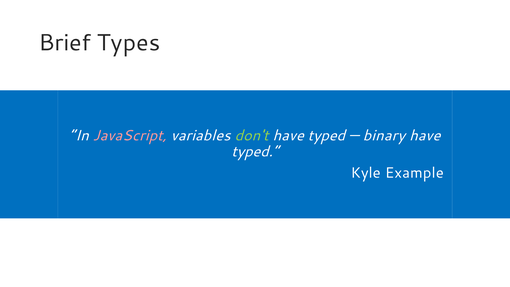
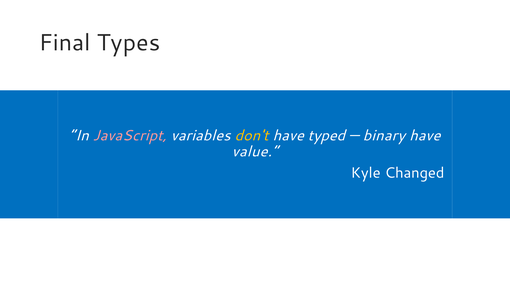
Brief: Brief -> Final (65, 43)
don't colour: light green -> yellow (252, 135)
typed: typed -> value (255, 152)
Example: Example -> Changed (415, 173)
